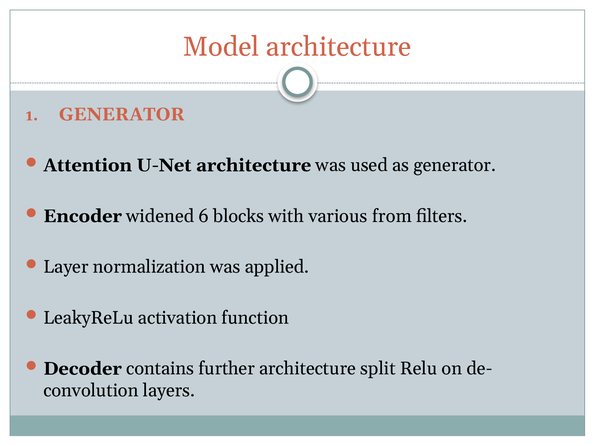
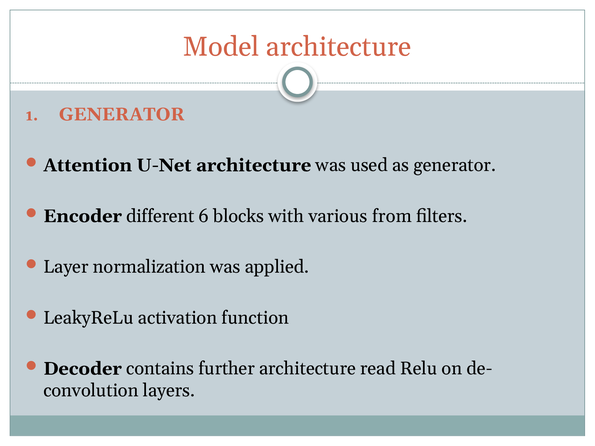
widened: widened -> different (160, 216)
split: split -> read (378, 369)
